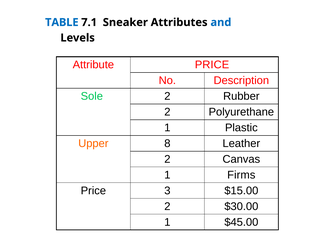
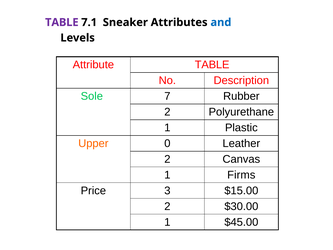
TABLE colour: blue -> purple (62, 22)
Attribute PRICE: PRICE -> TABLE (212, 65)
Sole 2: 2 -> 7 (167, 96)
8: 8 -> 0 (167, 143)
